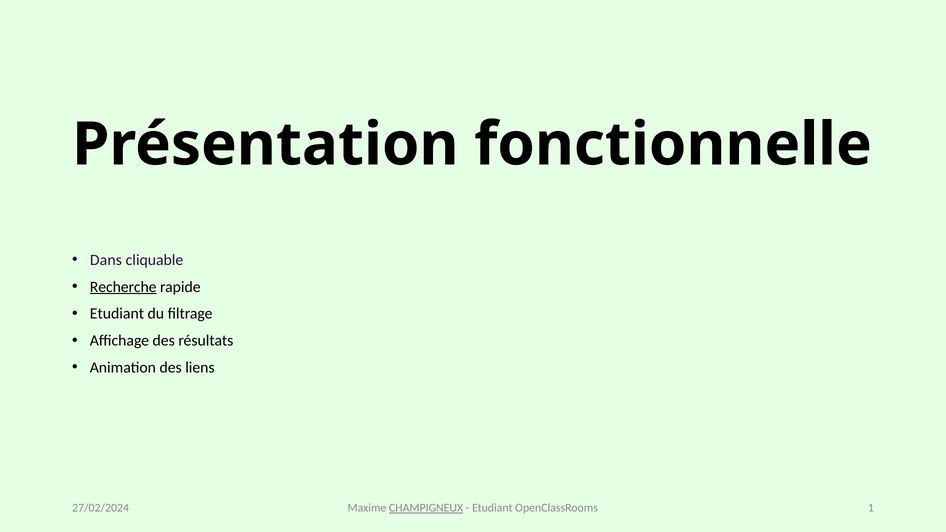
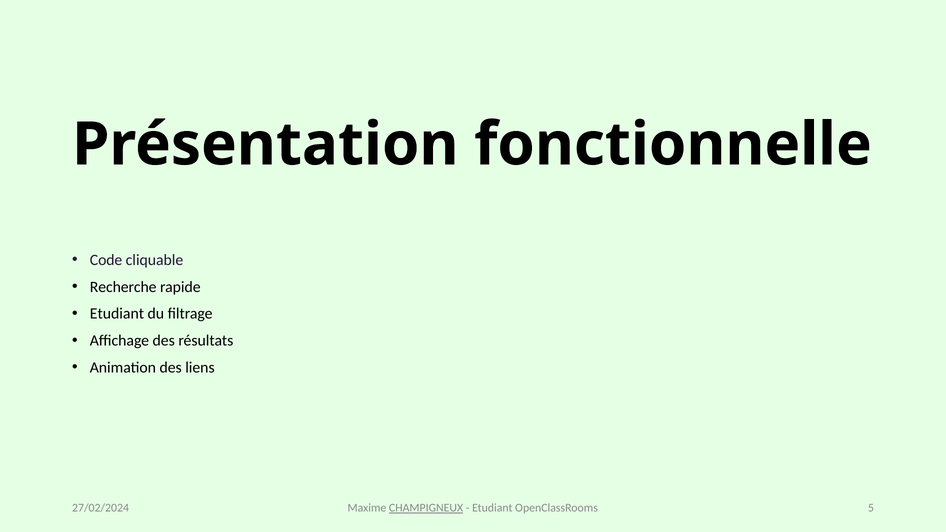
Dans: Dans -> Code (106, 260)
Recherche underline: present -> none (123, 287)
1: 1 -> 5 (871, 508)
